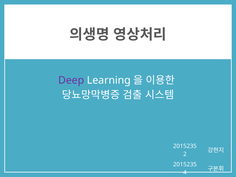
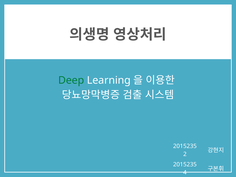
Deep colour: purple -> green (71, 80)
